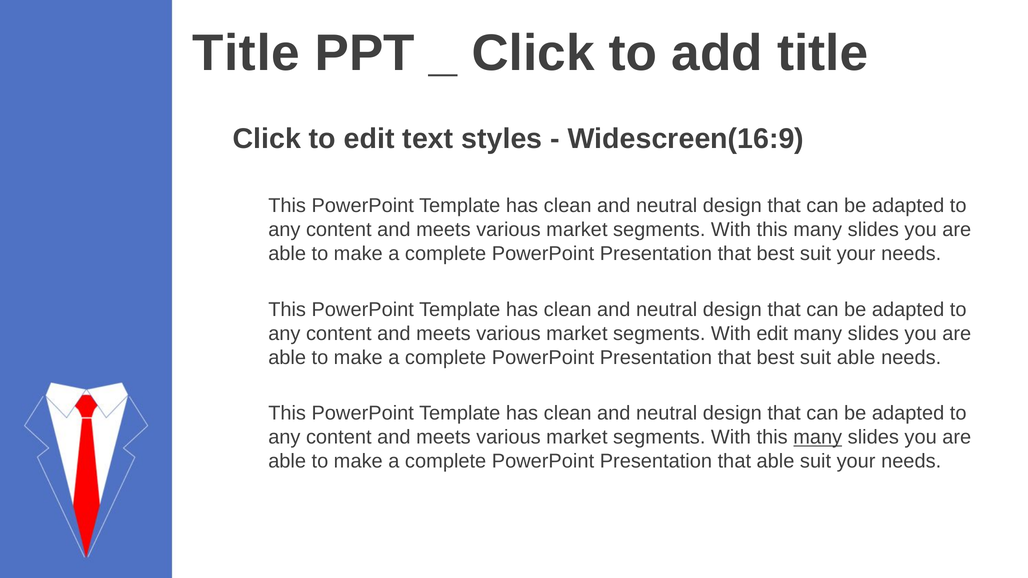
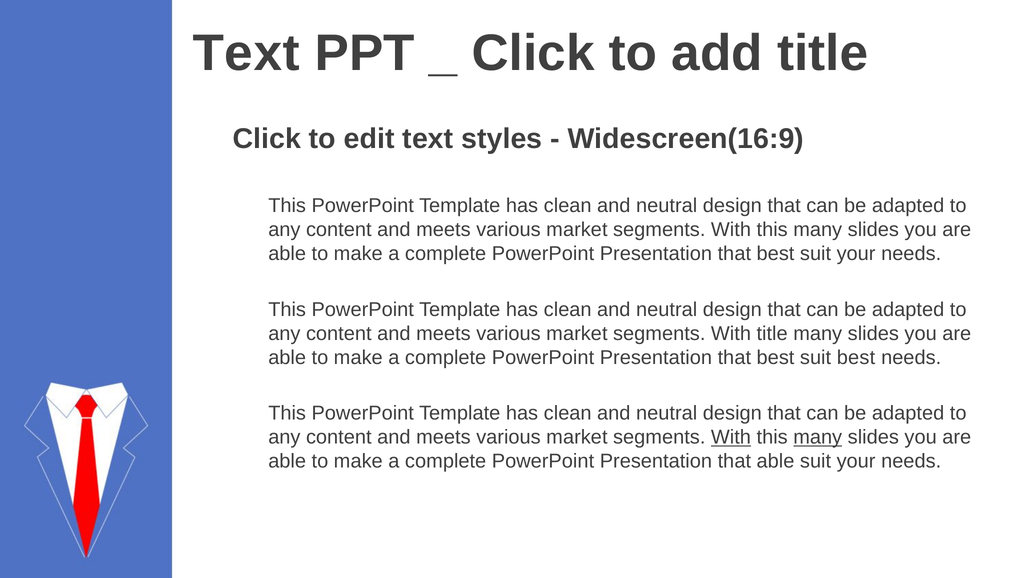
Title: Title -> Text (246, 53)
With edit: edit -> title (772, 334)
suit able: able -> best (856, 358)
With underline: none -> present (731, 438)
